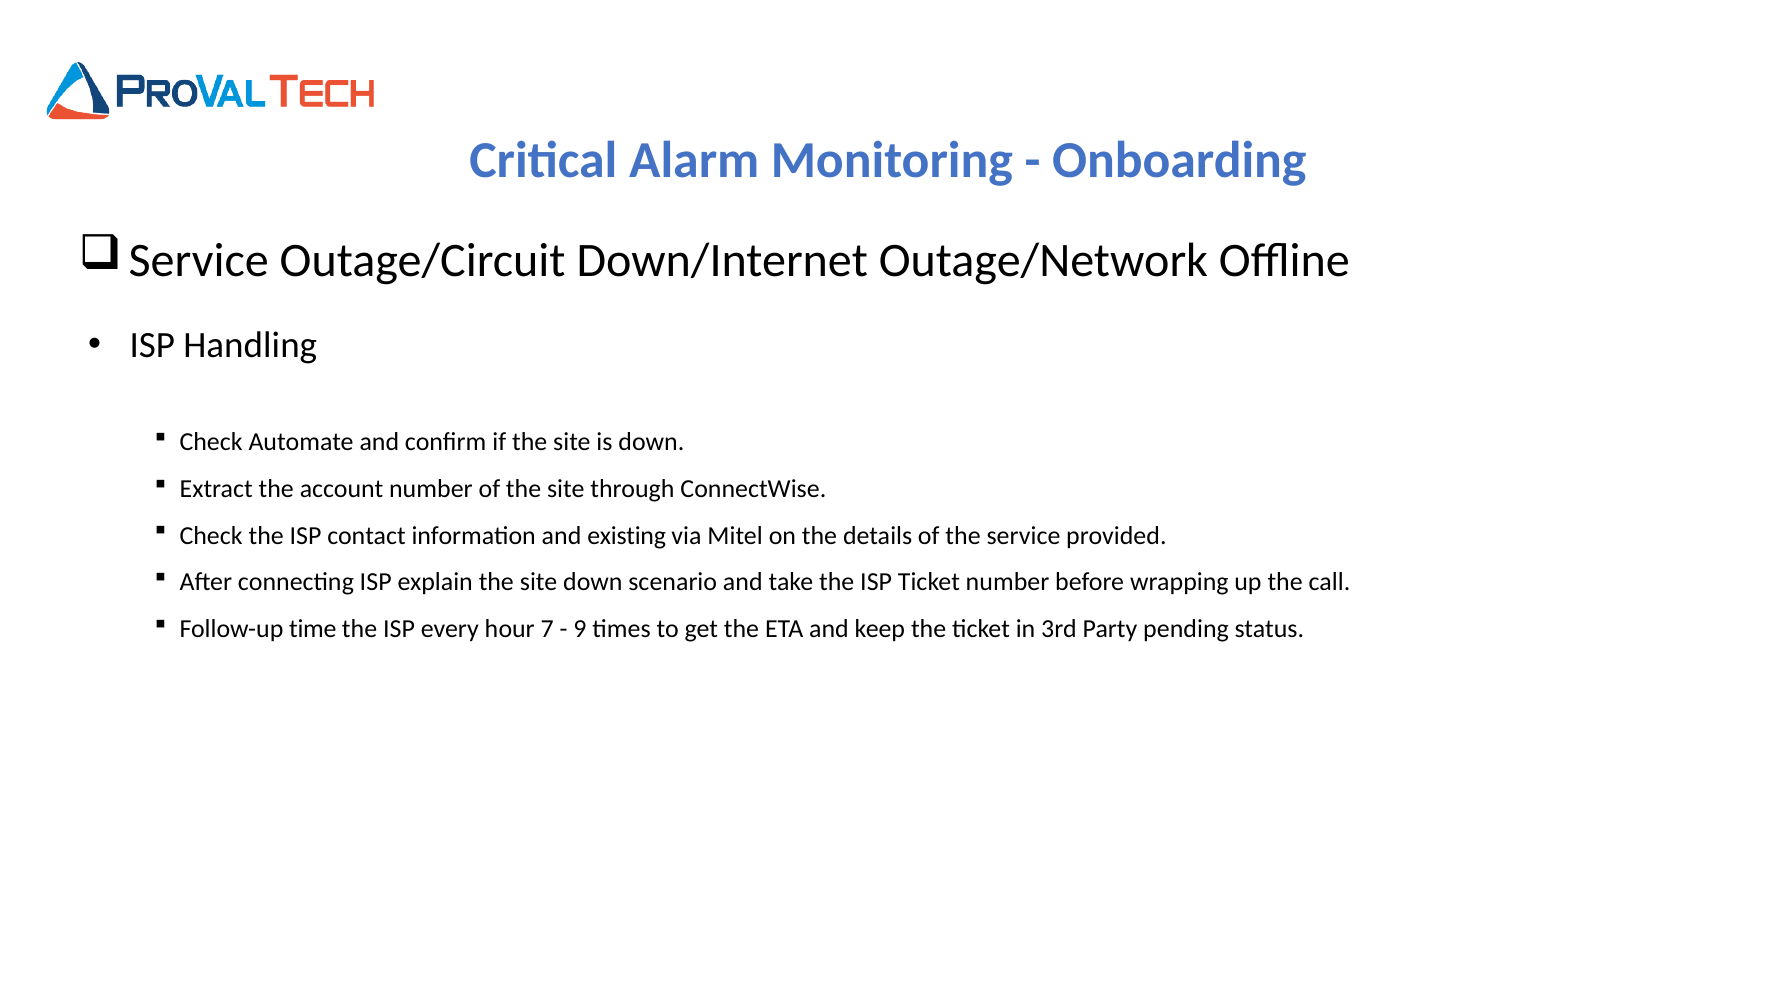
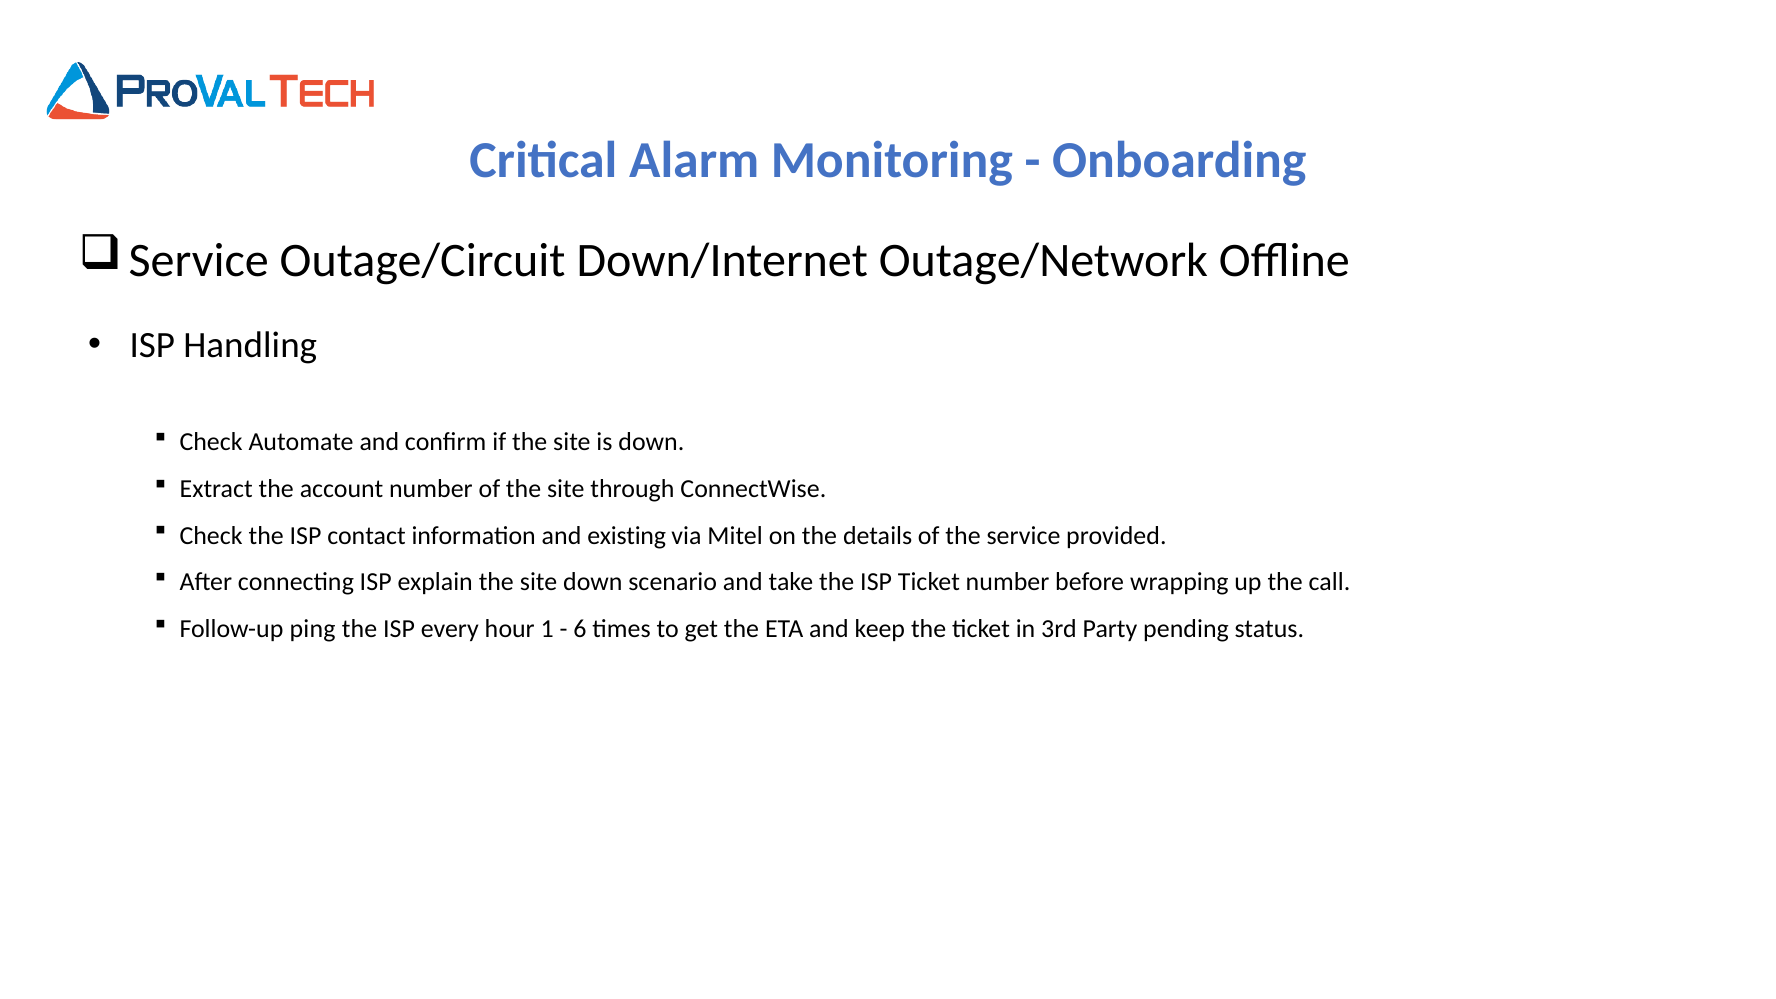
time: time -> ping (313, 629)
7: 7 -> 1 (547, 629)
9: 9 -> 6 (580, 629)
